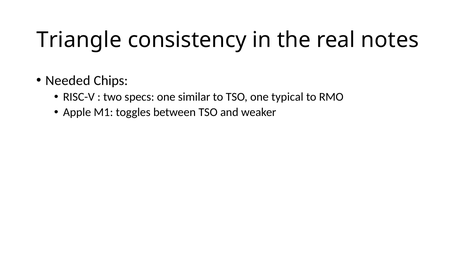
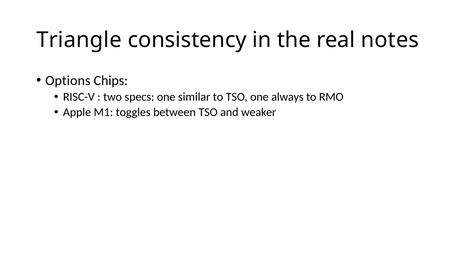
Needed: Needed -> Options (68, 80)
typical: typical -> always (287, 97)
